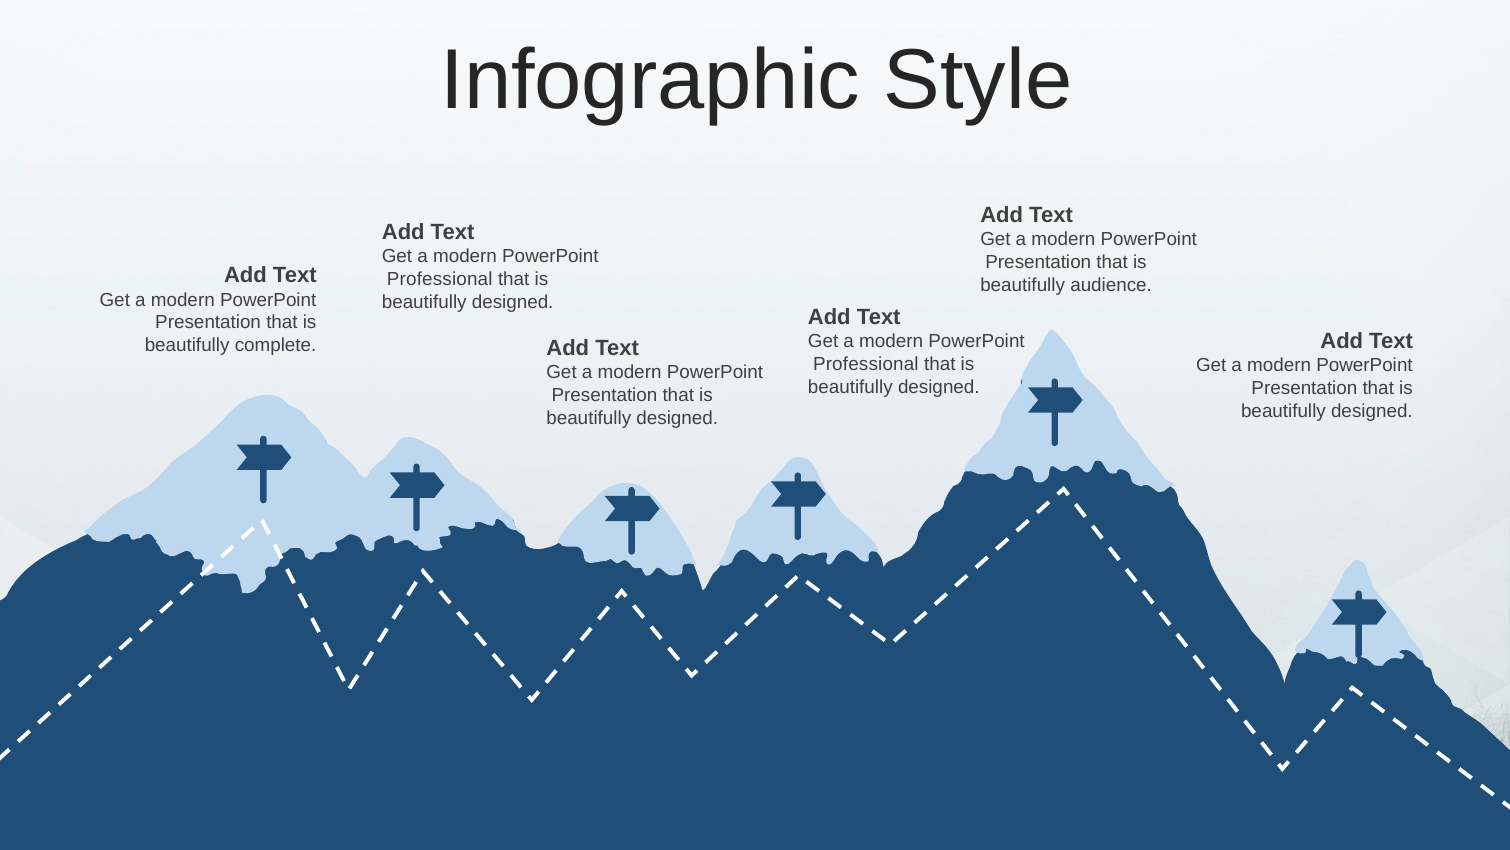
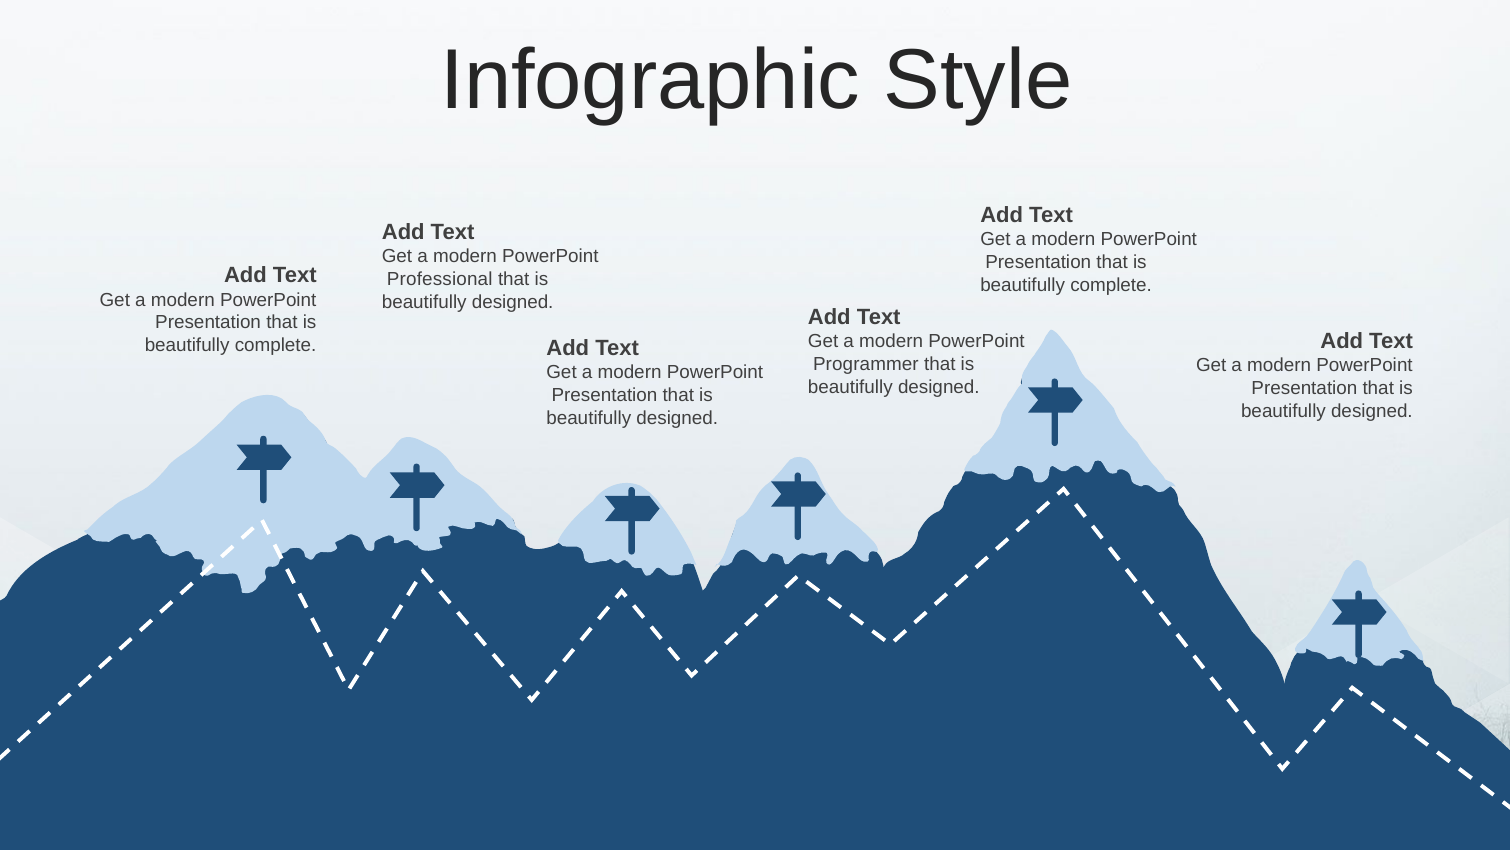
audience: audience -> complete (1111, 285)
Professional: Professional -> Programmer (866, 364)
